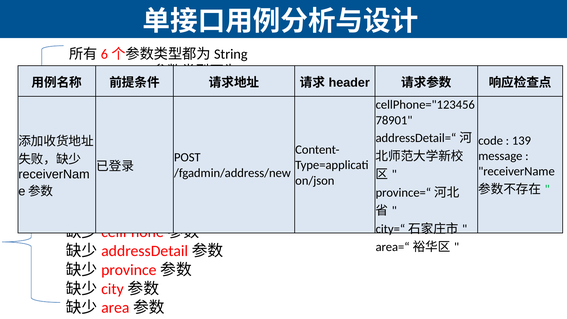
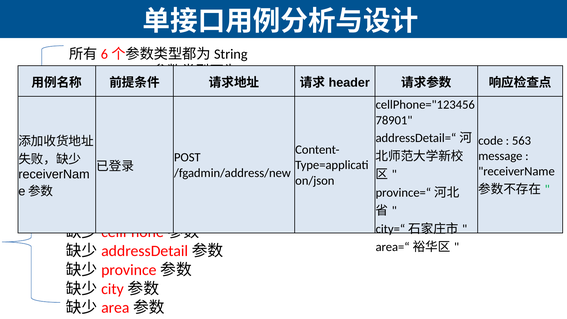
139: 139 -> 563 (521, 141)
